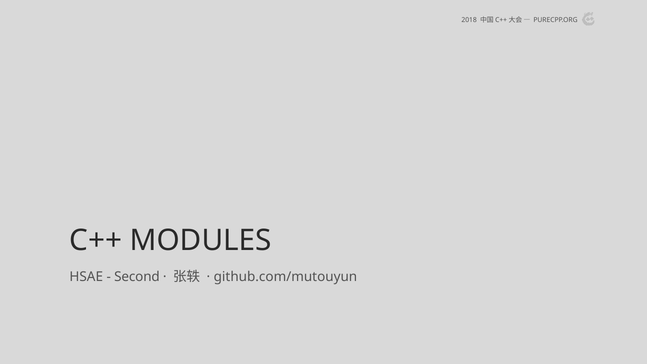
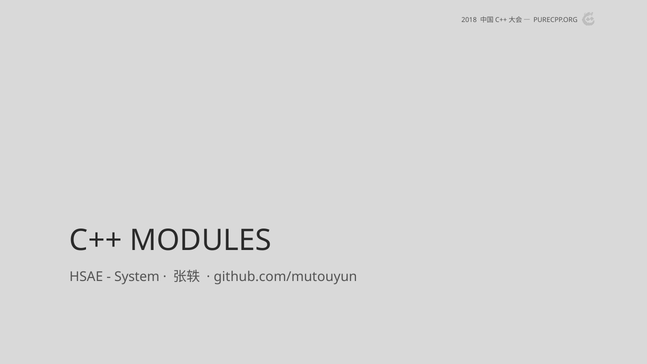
Second: Second -> System (137, 277)
